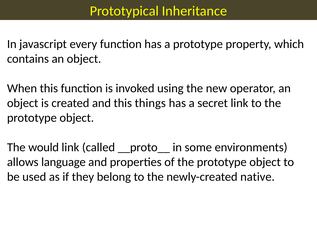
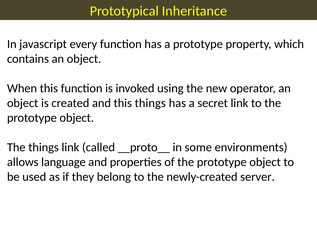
The would: would -> things (44, 148)
native: native -> server (257, 177)
